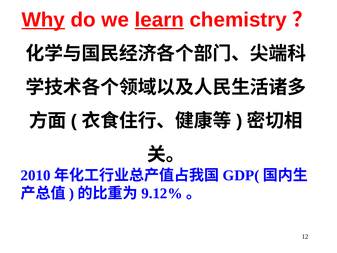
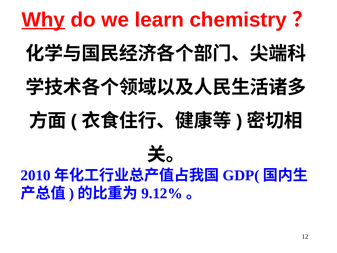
learn underline: present -> none (159, 20)
